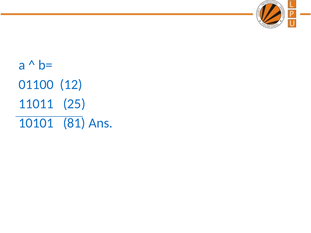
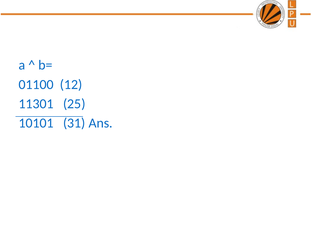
11011: 11011 -> 11301 (36, 104)
81: 81 -> 31 (74, 123)
